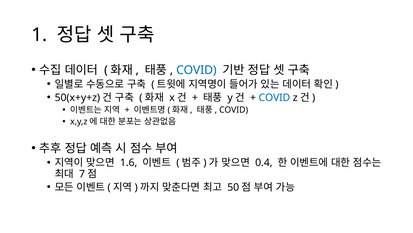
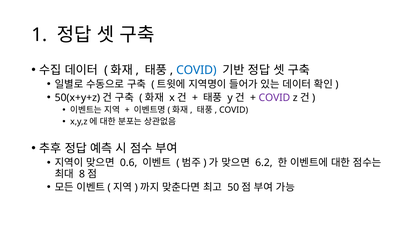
COVID colour: blue -> purple (274, 97)
1.6: 1.6 -> 0.6 (129, 162)
0.4: 0.4 -> 6.2 (264, 162)
7: 7 -> 8 (82, 173)
